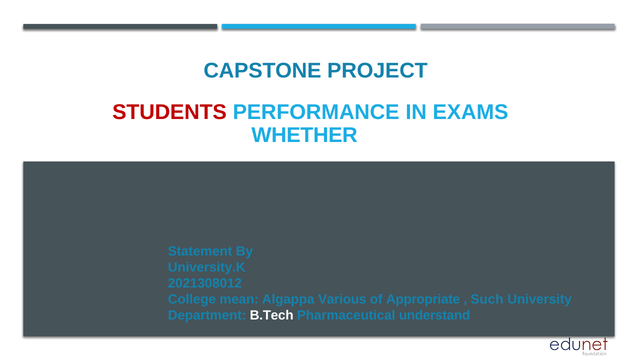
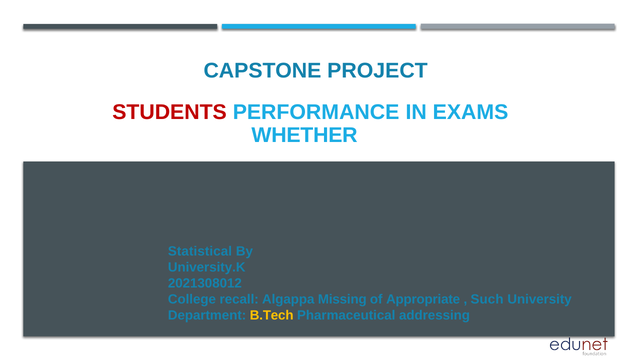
Statement: Statement -> Statistical (200, 251)
mean: mean -> recall (239, 299)
Various: Various -> Missing (342, 299)
B.Tech colour: white -> yellow (272, 315)
understand: understand -> addressing (435, 315)
